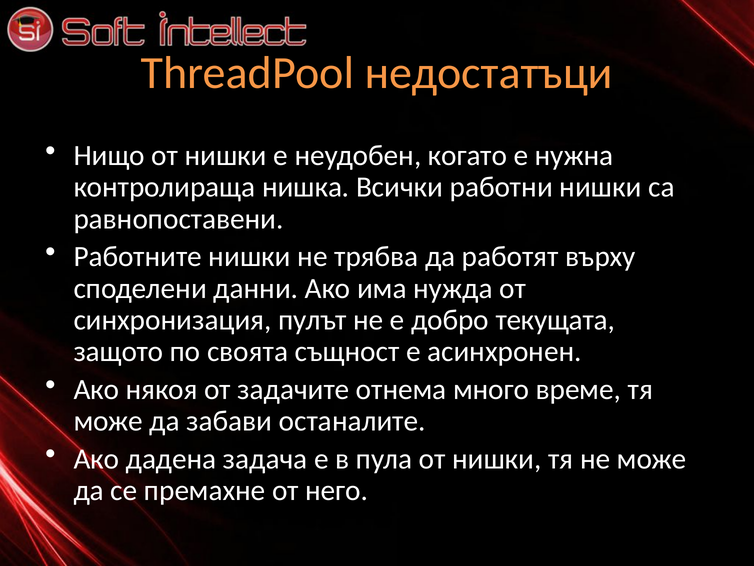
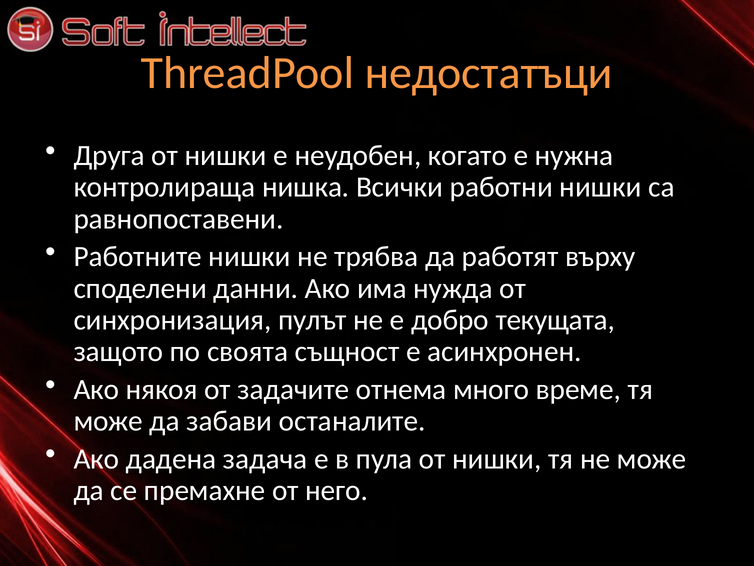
Нищо: Нищо -> Друга (109, 155)
